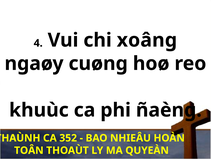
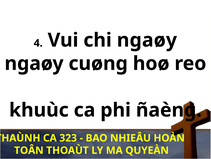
chi xoâng: xoâng -> ngaøy (147, 40)
352: 352 -> 323 (68, 137)
